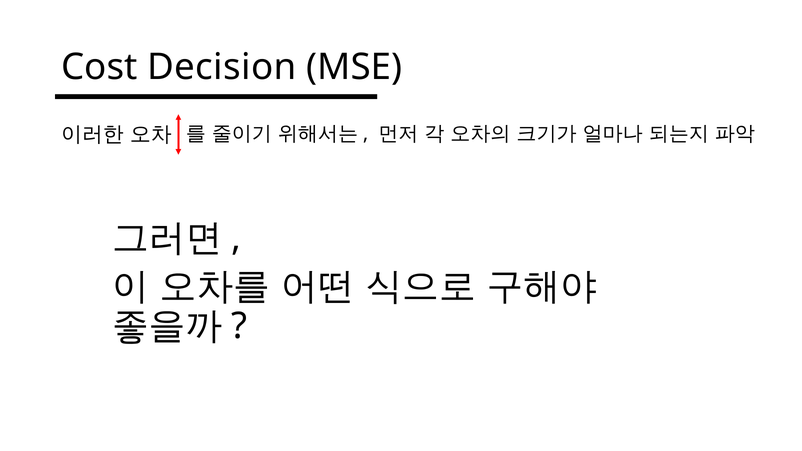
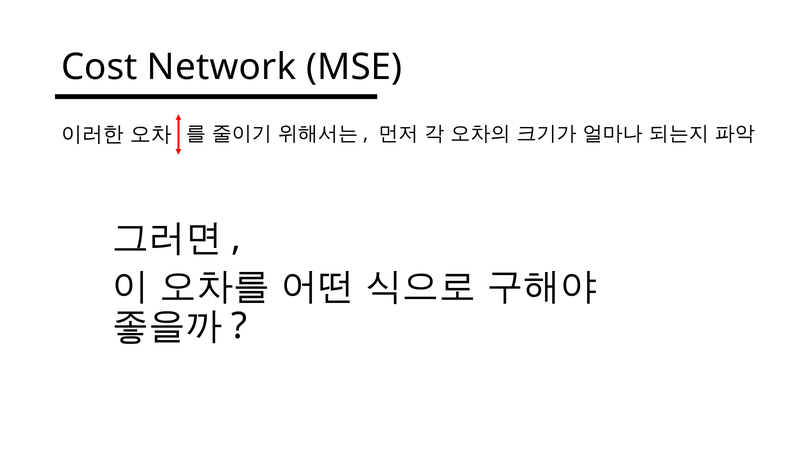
Decision: Decision -> Network (222, 67)
